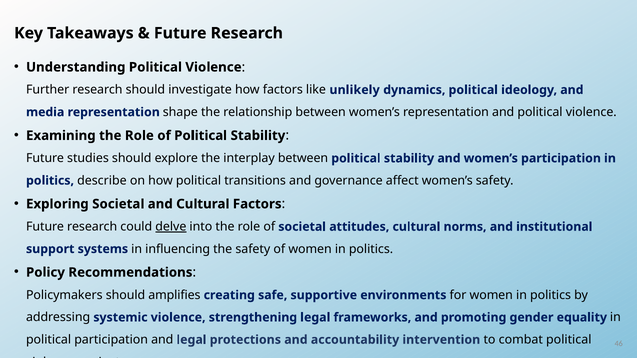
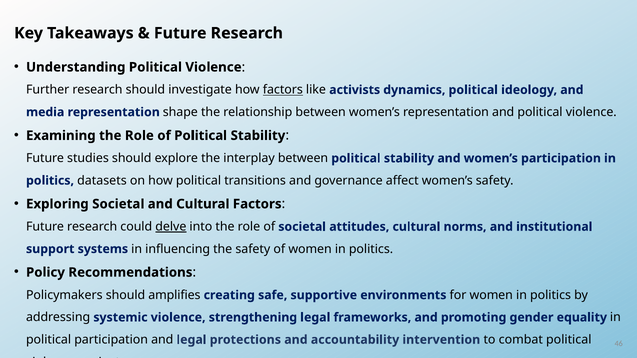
factors underline: none -> present (283, 90)
unlikely: unlikely -> activists (355, 90)
describe: describe -> datasets (102, 181)
